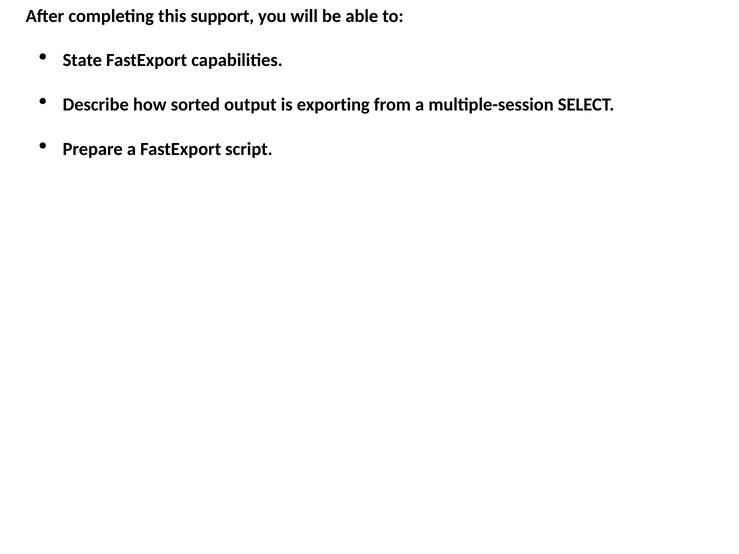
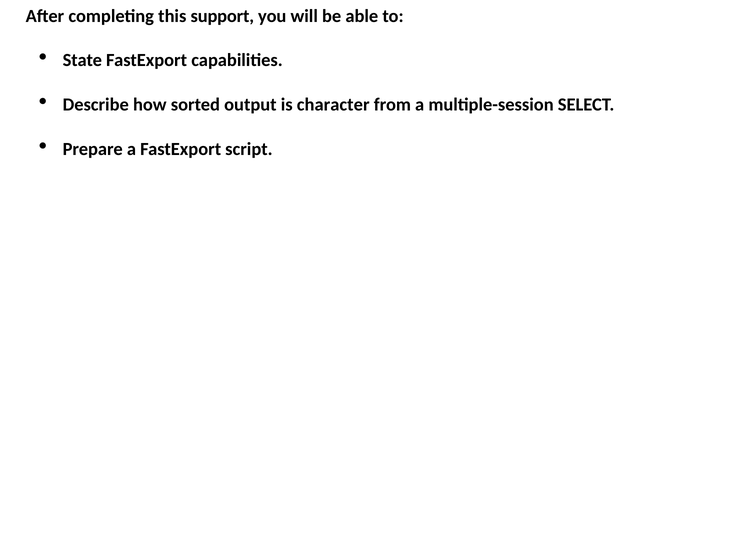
exporting: exporting -> character (333, 105)
